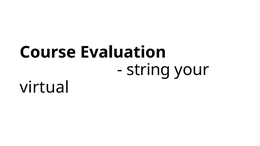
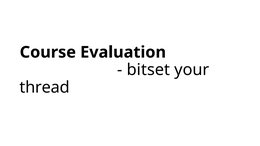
string: string -> bitset (148, 70)
virtual: virtual -> thread (45, 87)
